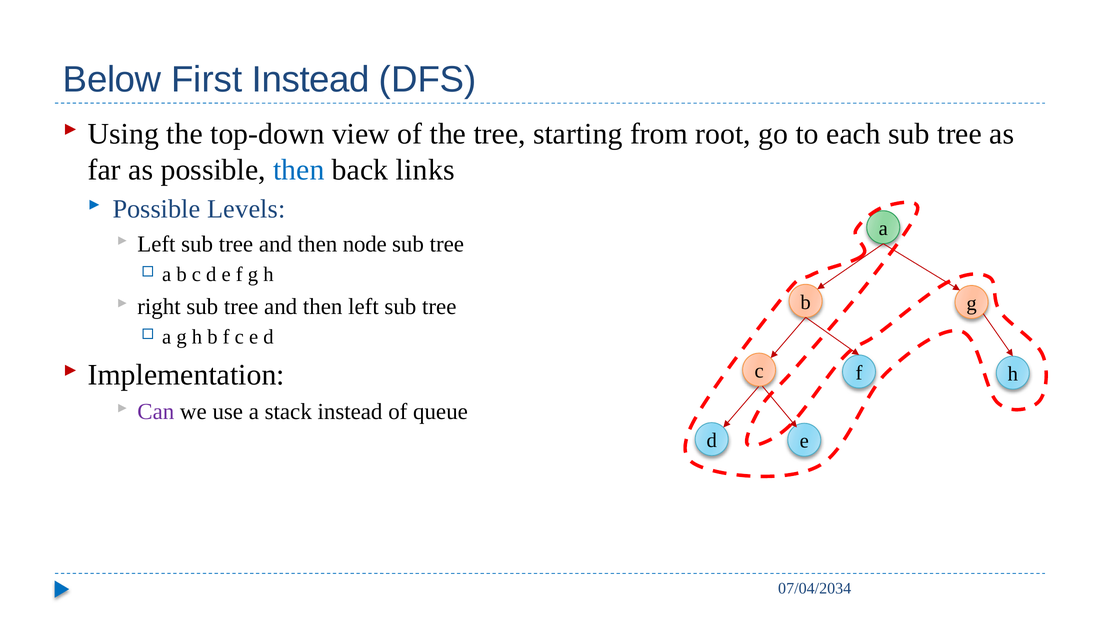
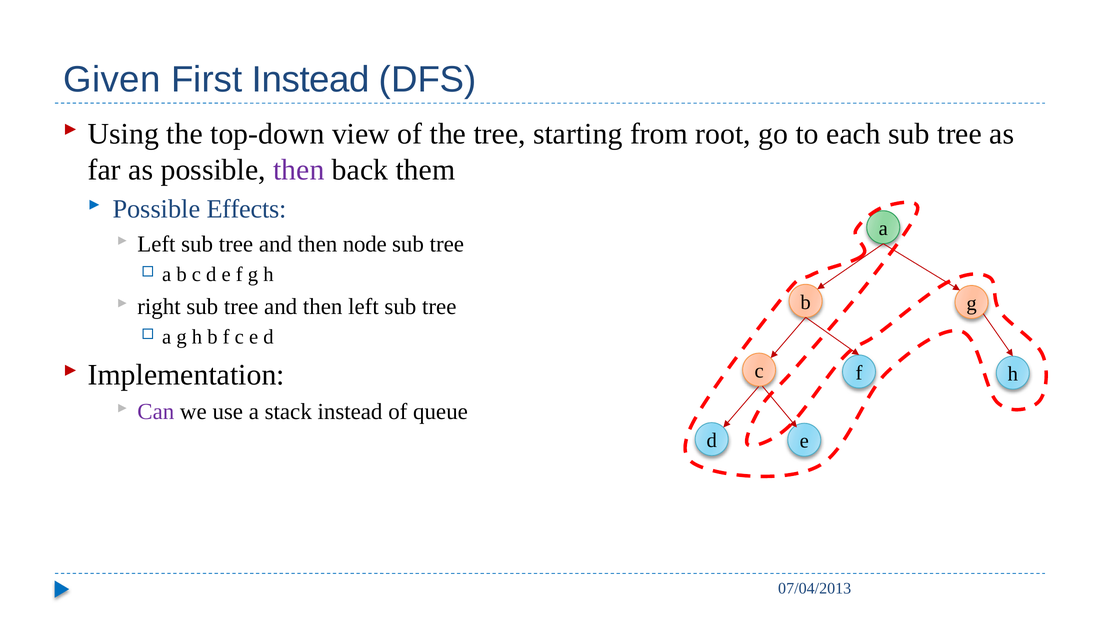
Below: Below -> Given (112, 80)
then colour: blue -> purple (299, 170)
links: links -> them (425, 170)
Levels: Levels -> Effects (247, 209)
07/04/2034: 07/04/2034 -> 07/04/2013 (815, 588)
